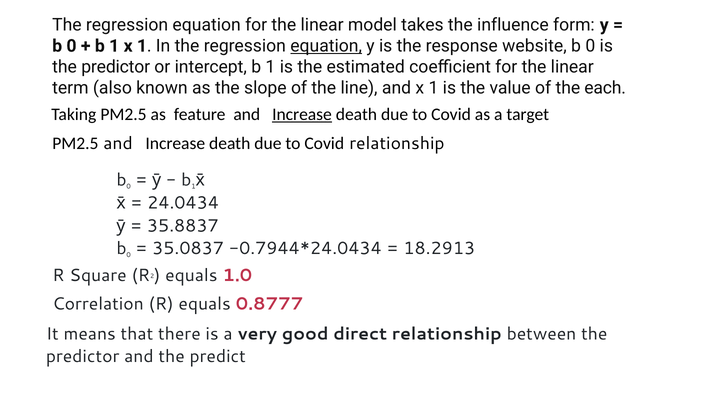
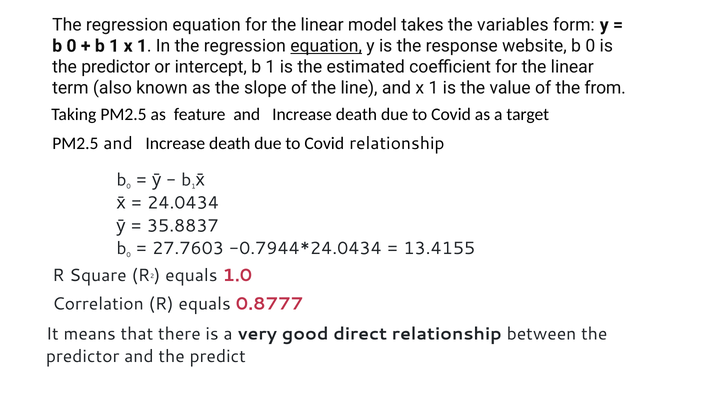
influence: influence -> variables (513, 25)
each: each -> from (605, 88)
Increase underline: present -> none (302, 114)
35.0837: 35.0837 -> 27.7603 (188, 248)
18.2913: 18.2913 -> 13.4155 (439, 248)
